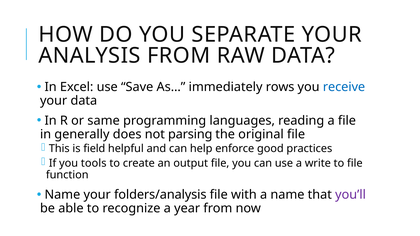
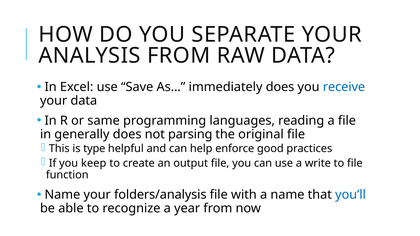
immediately rows: rows -> does (280, 87)
field: field -> type (94, 149)
tools: tools -> keep (94, 163)
you’ll colour: purple -> blue (351, 195)
